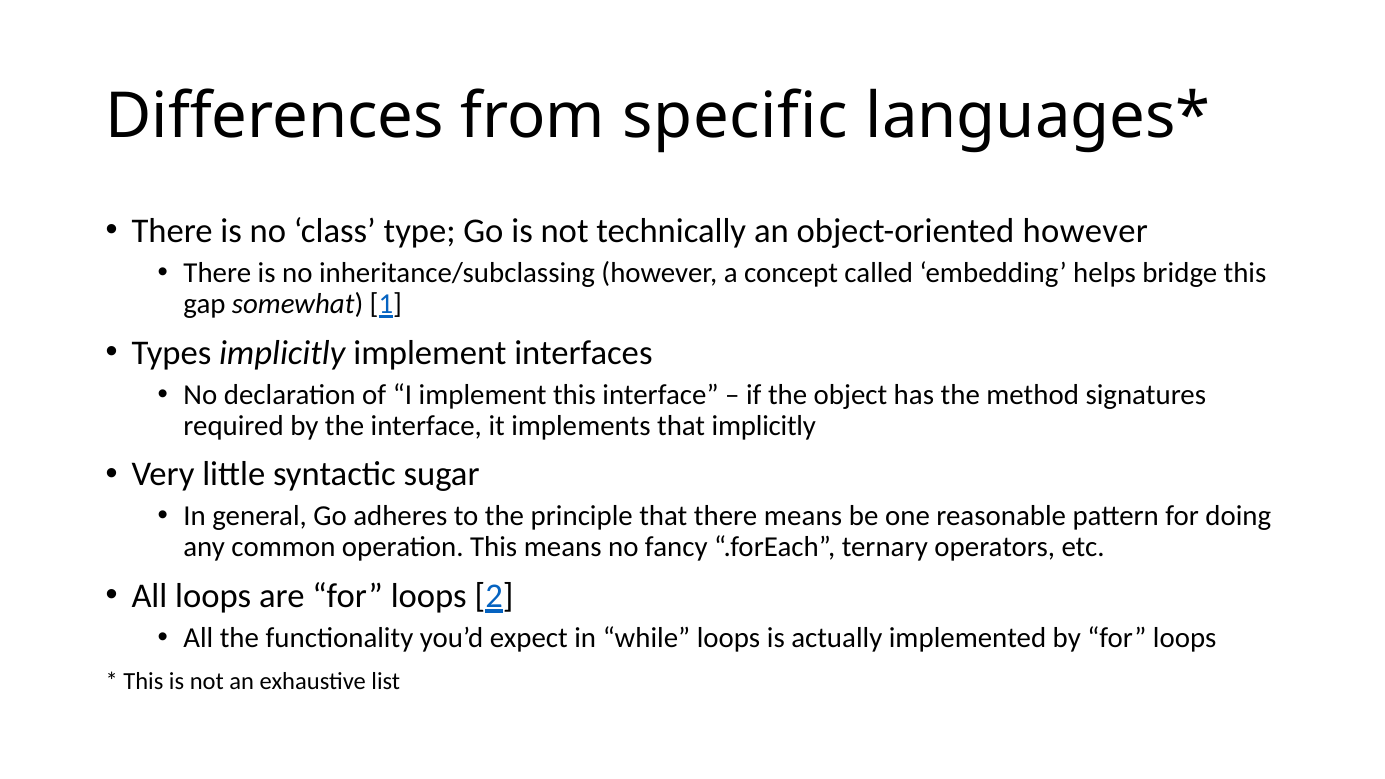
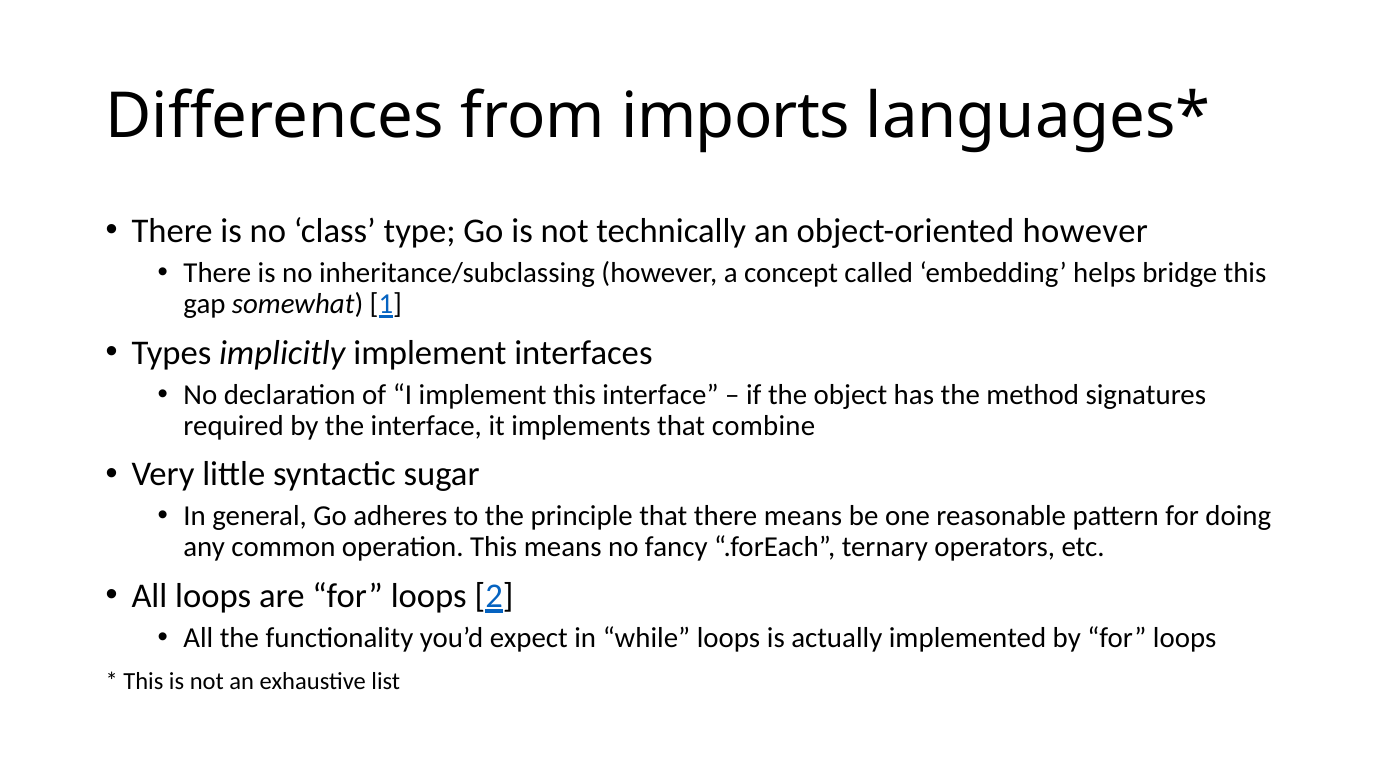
specific: specific -> imports (736, 116)
that implicitly: implicitly -> combine (764, 426)
